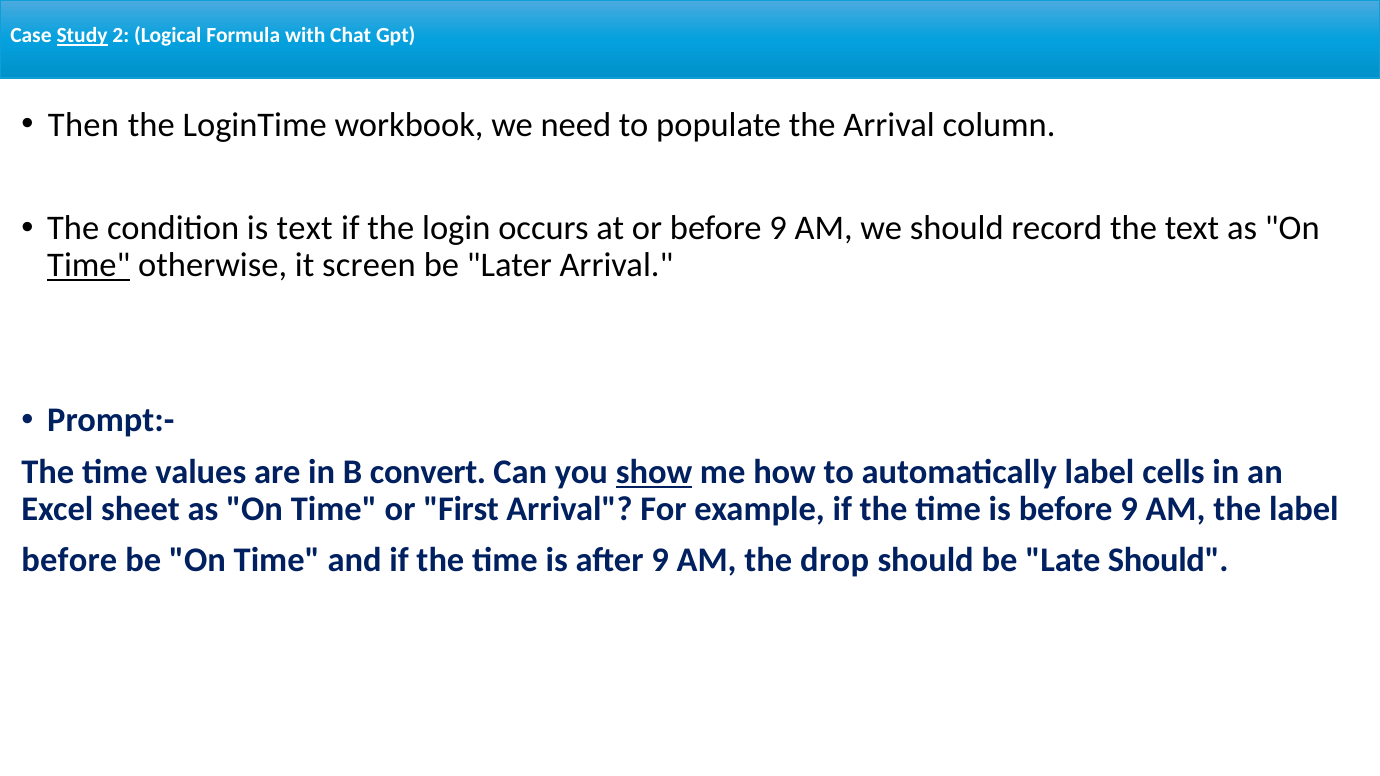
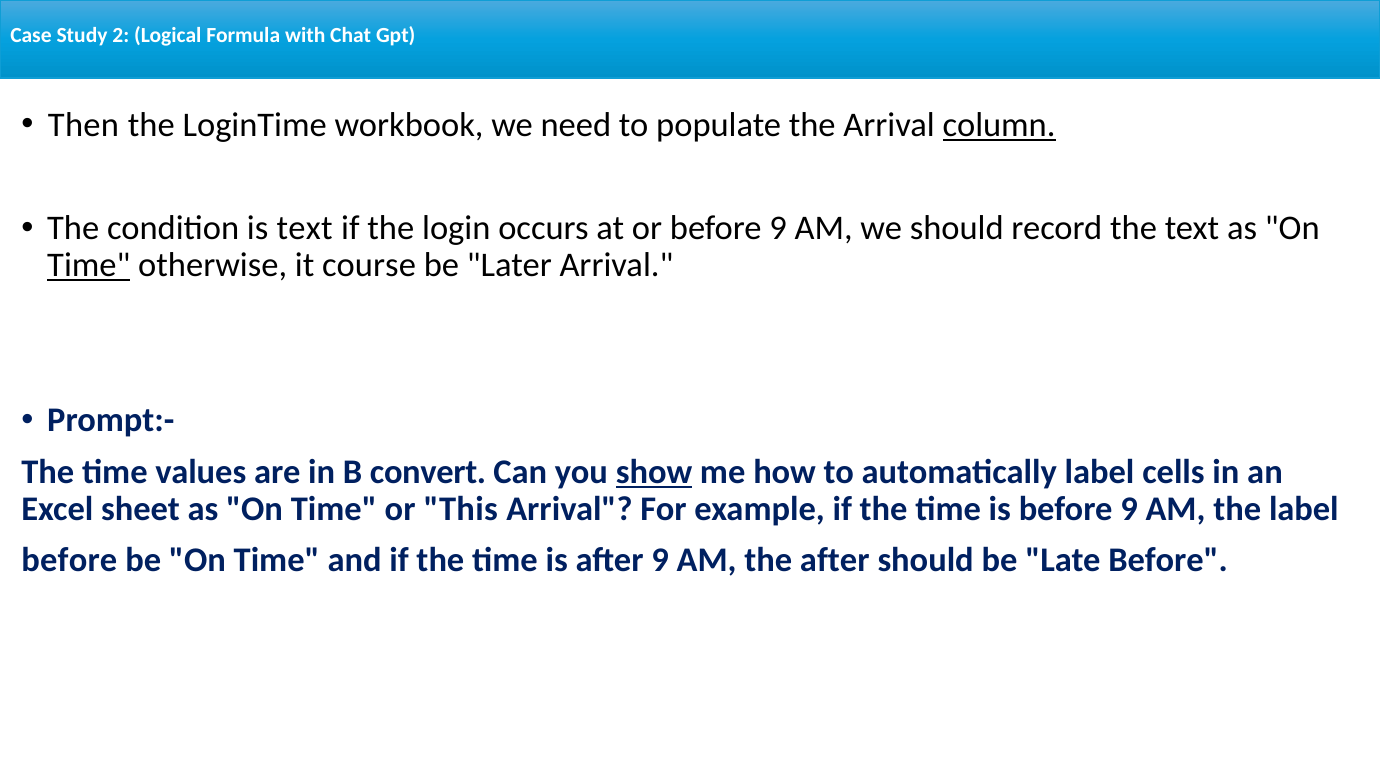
Study underline: present -> none (82, 36)
column underline: none -> present (999, 125)
screen: screen -> course (369, 265)
First: First -> This (461, 509)
the drop: drop -> after (835, 561)
Late Should: Should -> Before (1168, 561)
